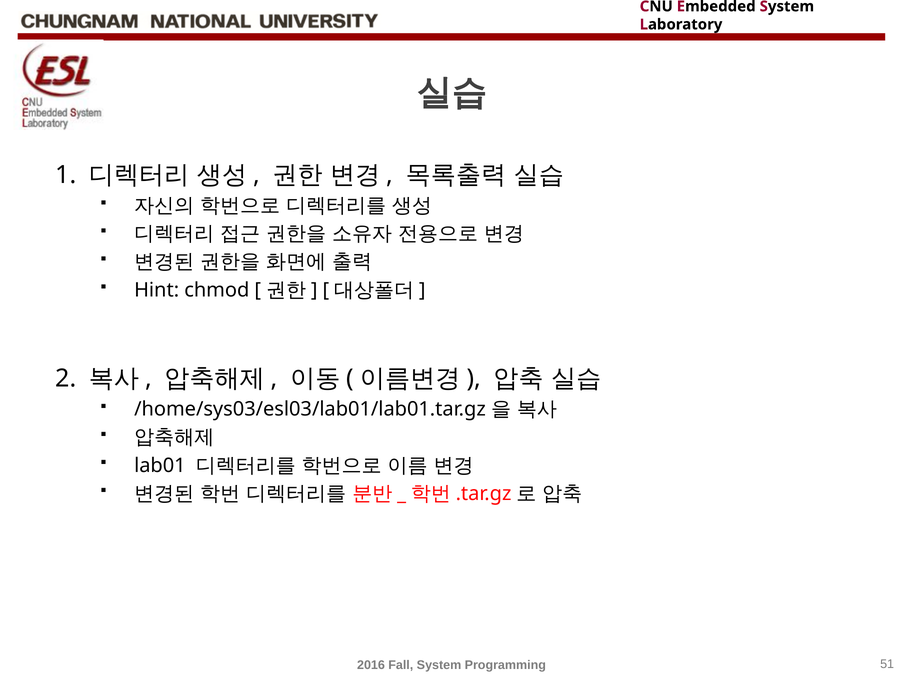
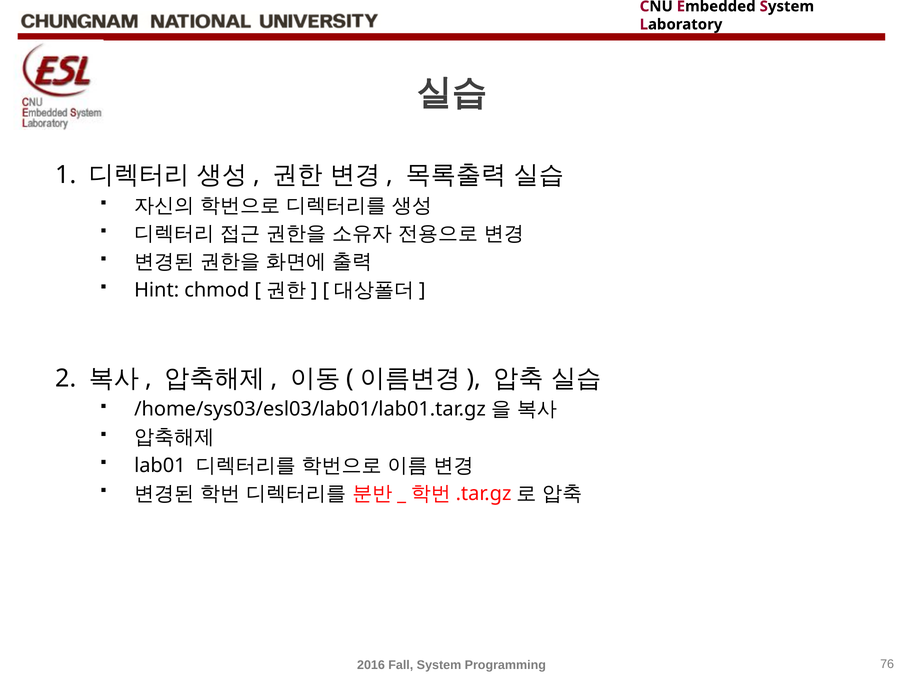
51: 51 -> 76 (887, 664)
